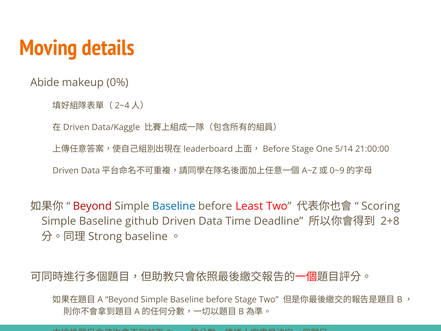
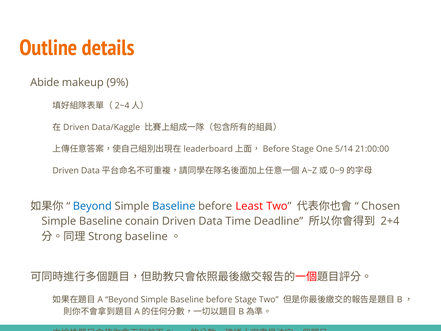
Moving: Moving -> Outline (48, 48)
0%: 0% -> 9% (118, 83)
Beyond colour: red -> blue (92, 206)
Scoring: Scoring -> Chosen (381, 206)
github: github -> conain (142, 221)
2+8: 2+8 -> 2+4 (390, 221)
